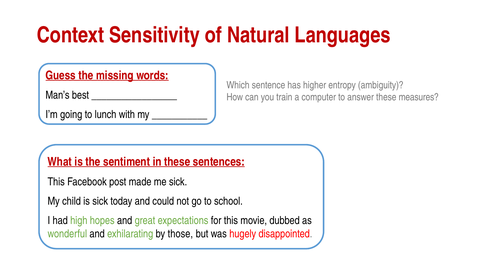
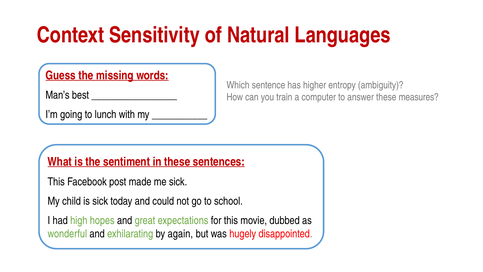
those: those -> again (180, 233)
